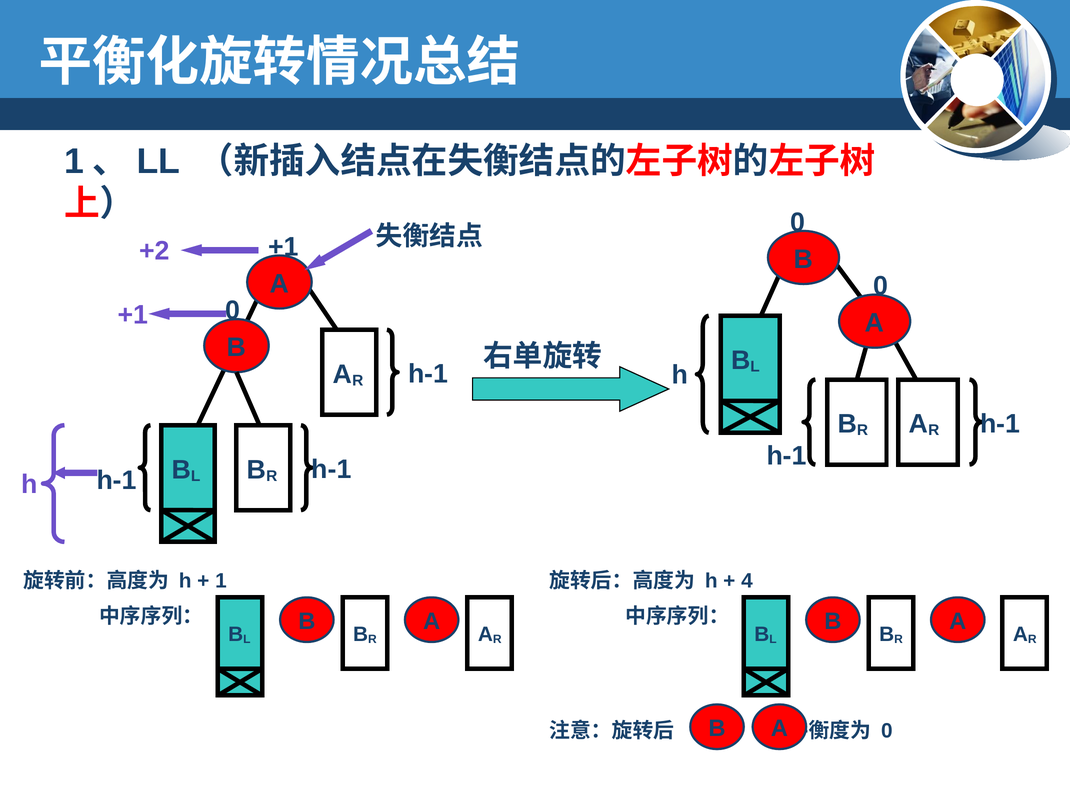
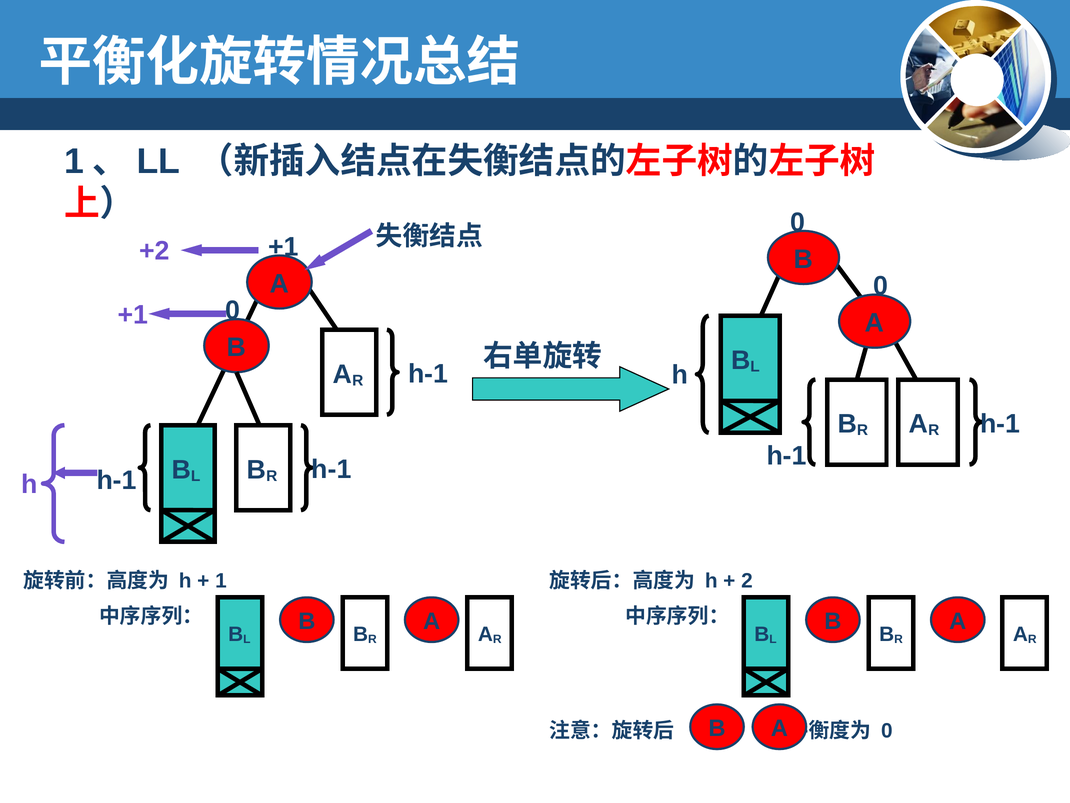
4: 4 -> 2 (747, 581)
